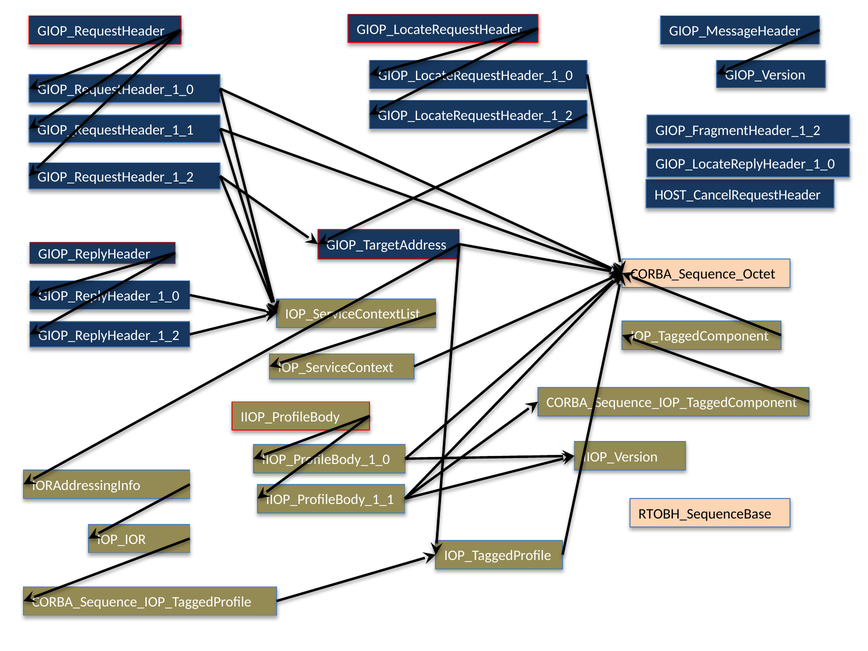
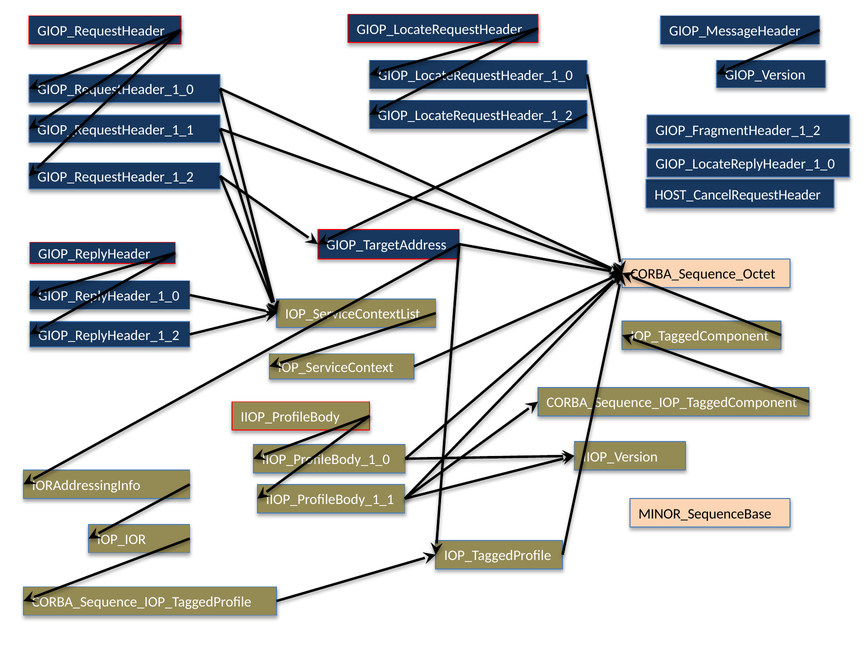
RTOBH_SequenceBase: RTOBH_SequenceBase -> MINOR_SequenceBase (705, 514)
